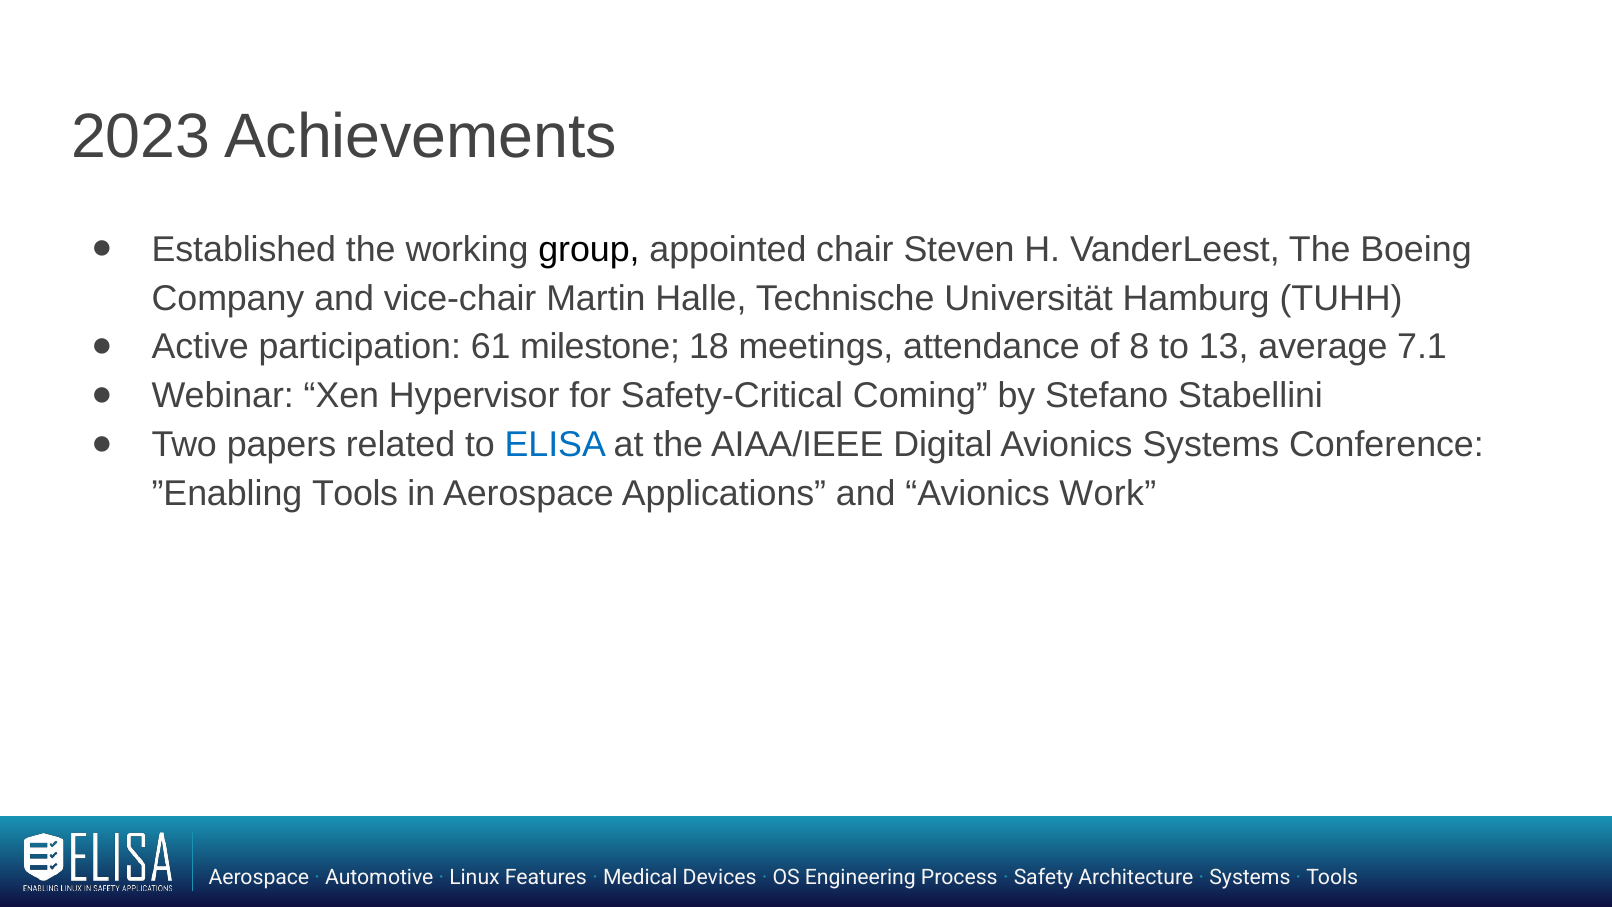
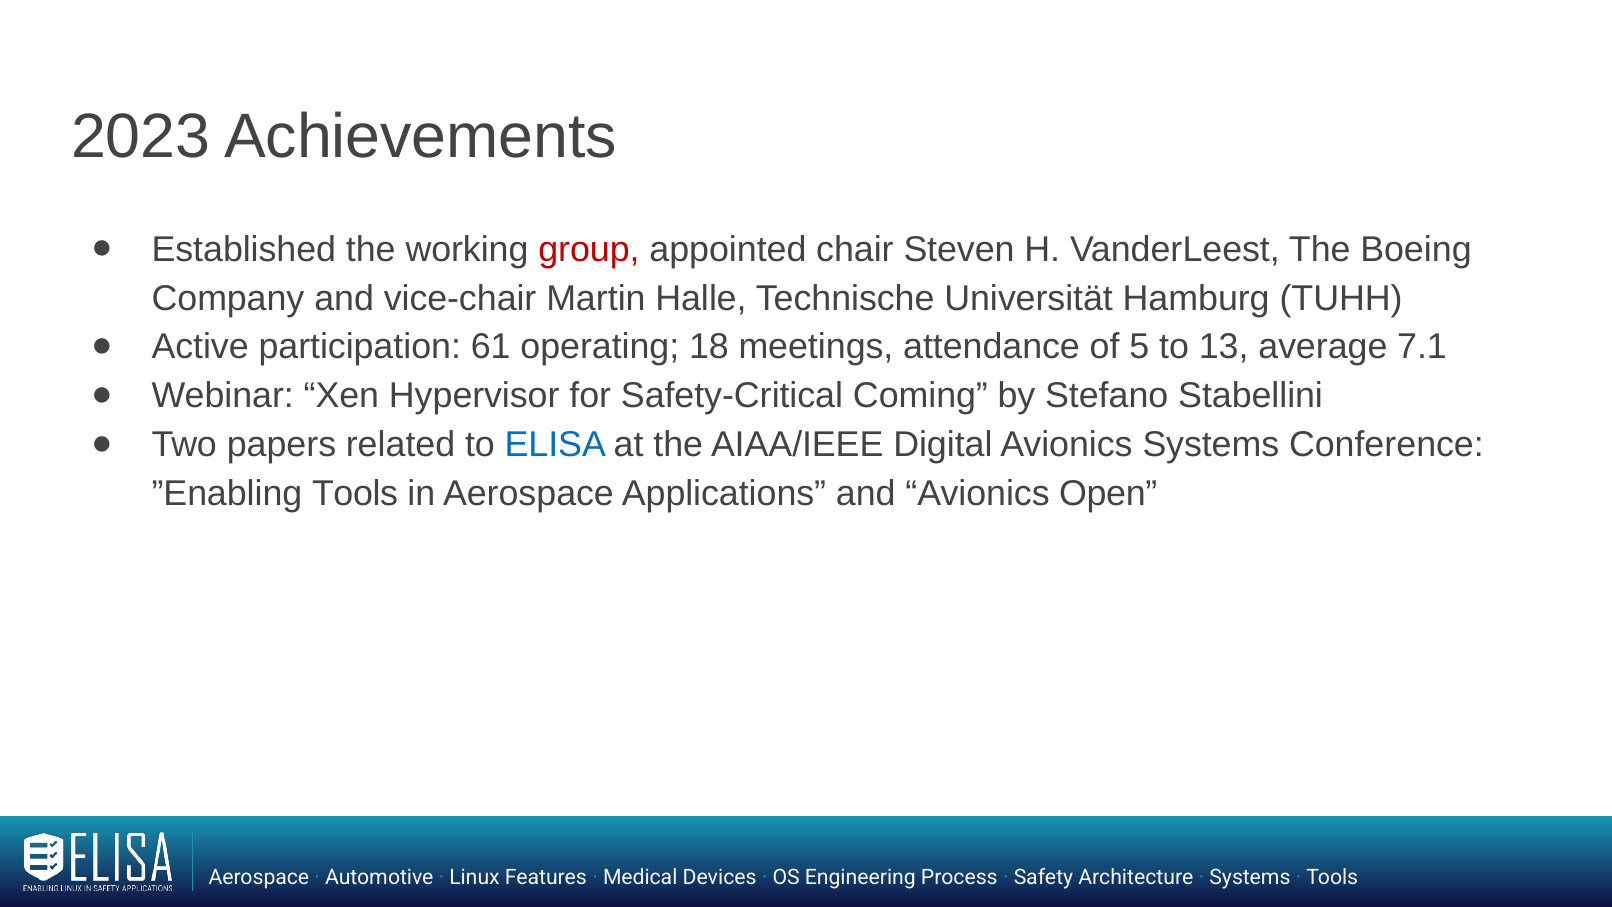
group colour: black -> red (589, 249)
milestone: milestone -> operating (600, 347)
8: 8 -> 5 (1139, 347)
Work: Work -> Open (1108, 494)
